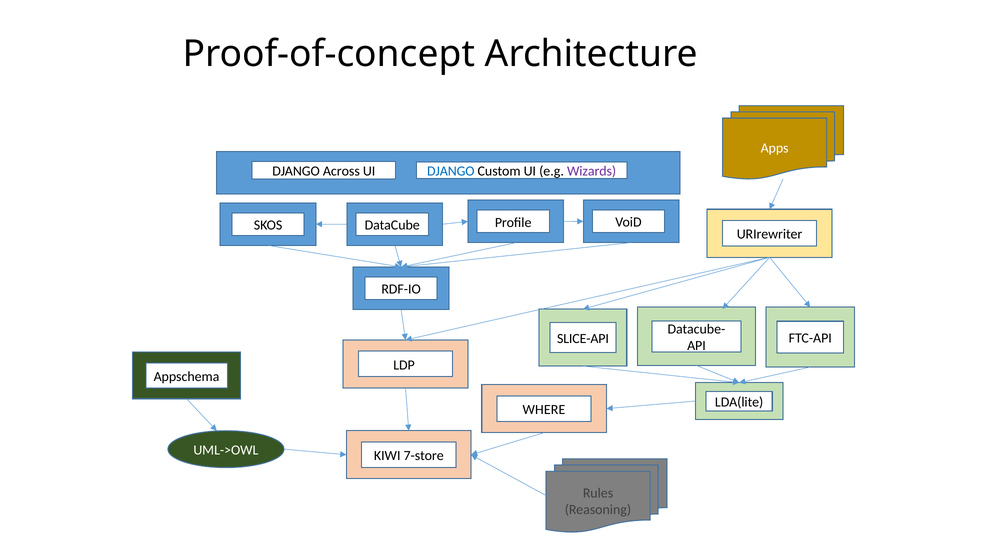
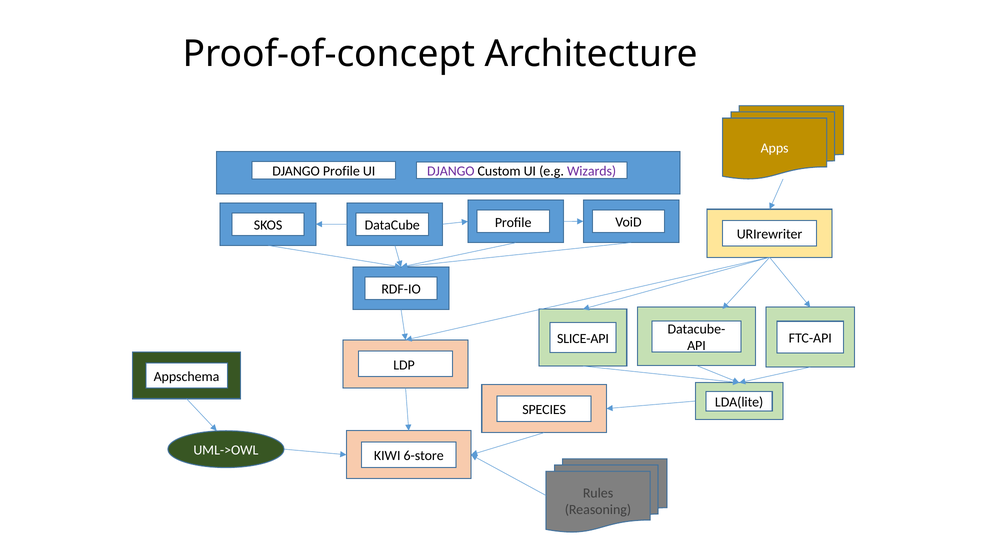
DJANGO Across: Across -> Profile (341, 171)
DJANGO colour: blue -> purple (451, 171)
WHERE: WHERE -> SPECIES (544, 410)
7-store: 7-store -> 6-store (424, 456)
